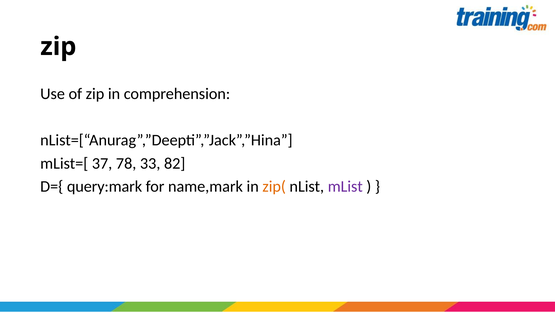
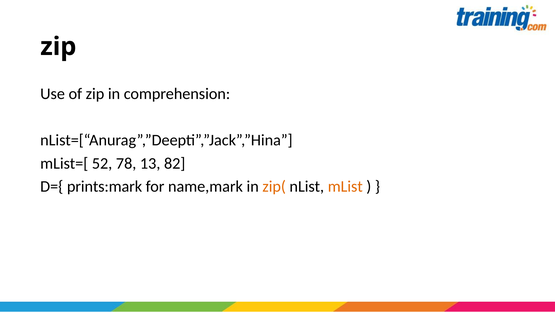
37: 37 -> 52 (102, 163)
33: 33 -> 13 (150, 163)
query:mark: query:mark -> prints:mark (105, 187)
mList colour: purple -> orange (345, 187)
